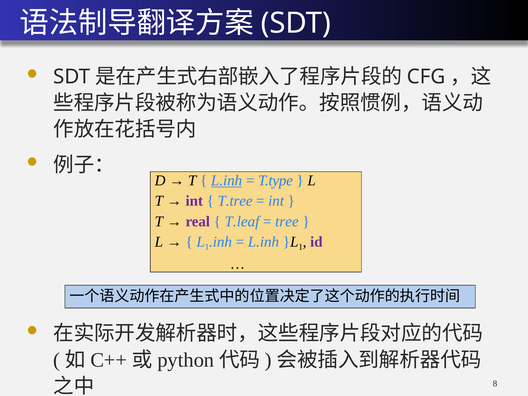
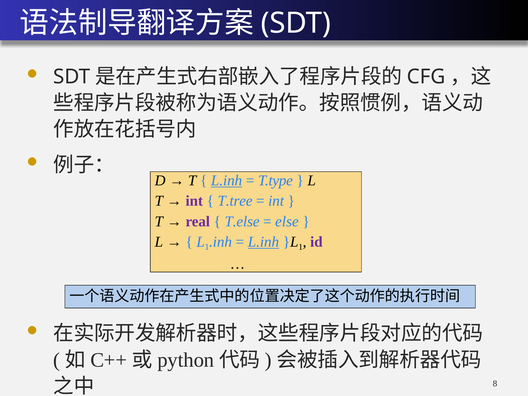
T.leaf: T.leaf -> T.else (242, 221)
tree: tree -> else (287, 221)
L.inh underline: none -> present (263, 242)
